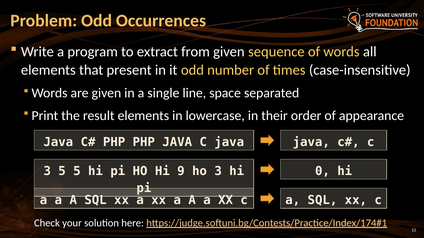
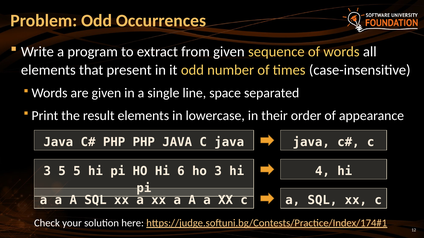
9: 9 -> 6 (181, 172)
0: 0 -> 4 (322, 172)
